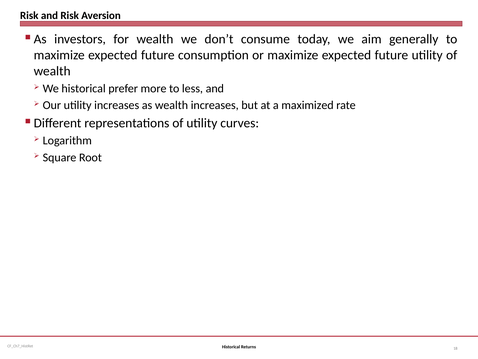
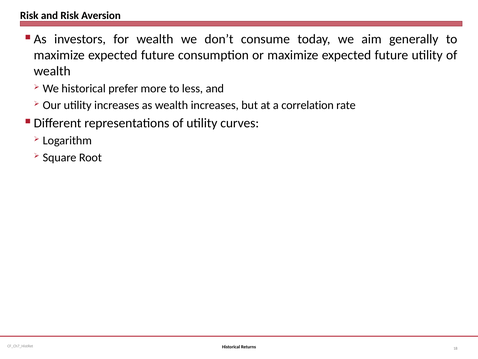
maximized: maximized -> correlation (308, 105)
